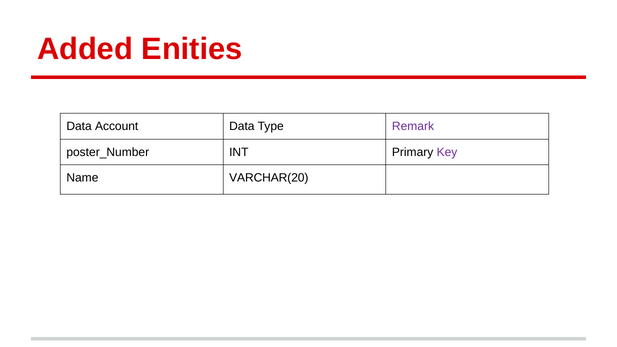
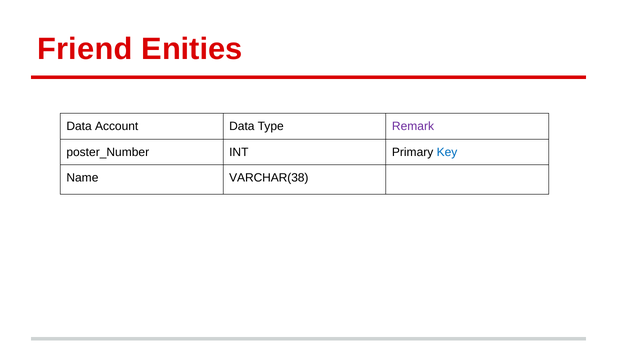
Added: Added -> Friend (85, 49)
Key colour: purple -> blue (447, 152)
VARCHAR(20: VARCHAR(20 -> VARCHAR(38 (269, 178)
